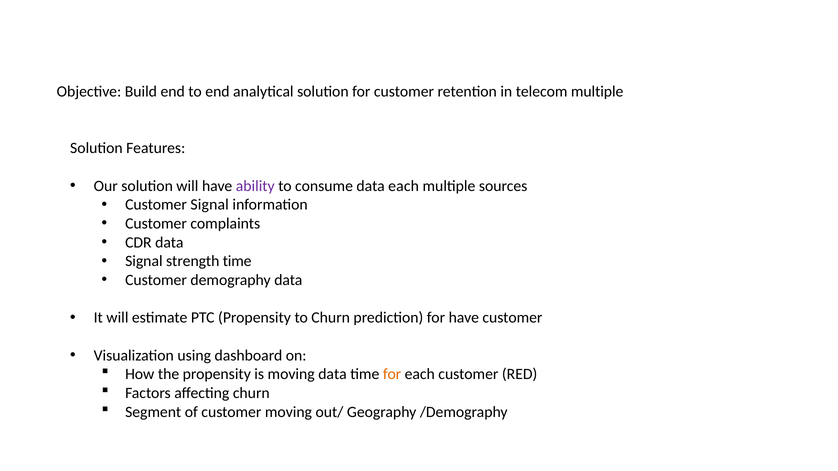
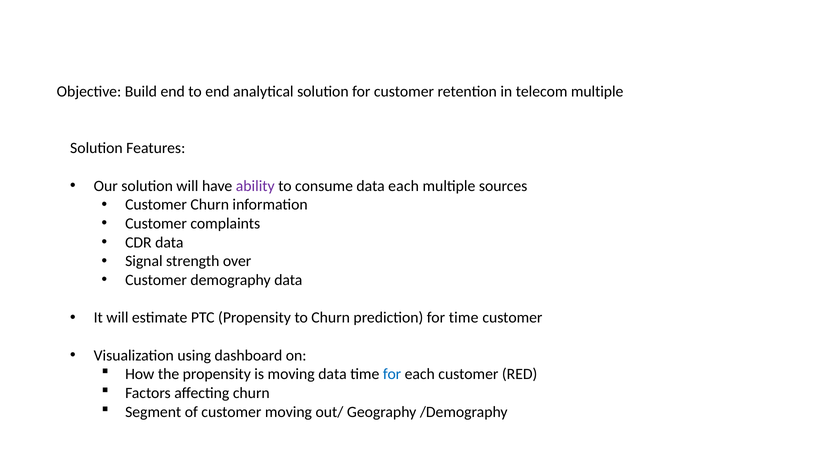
Customer Signal: Signal -> Churn (210, 205)
strength time: time -> over (237, 261)
for have: have -> time (464, 318)
for colour: orange -> blue (392, 375)
